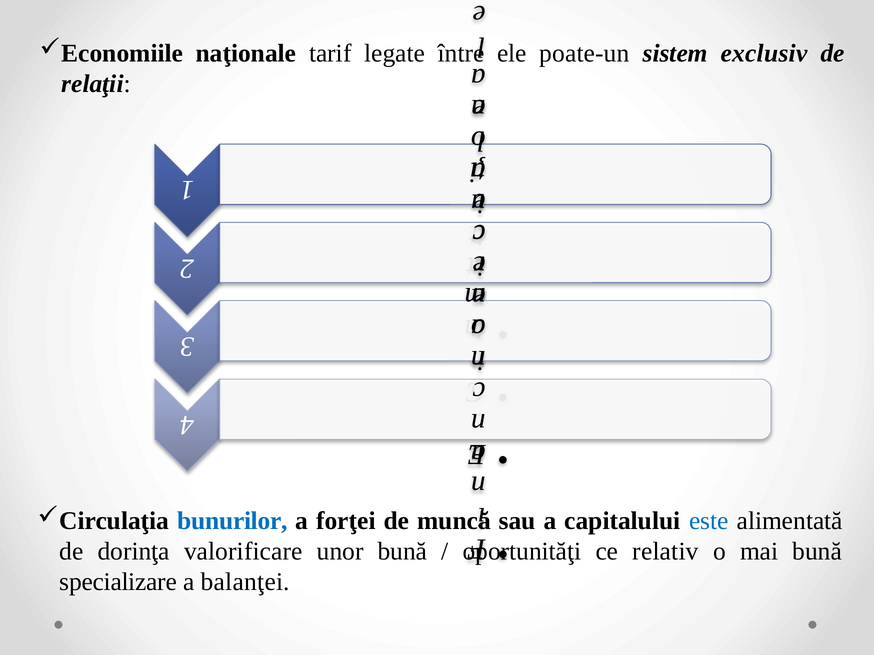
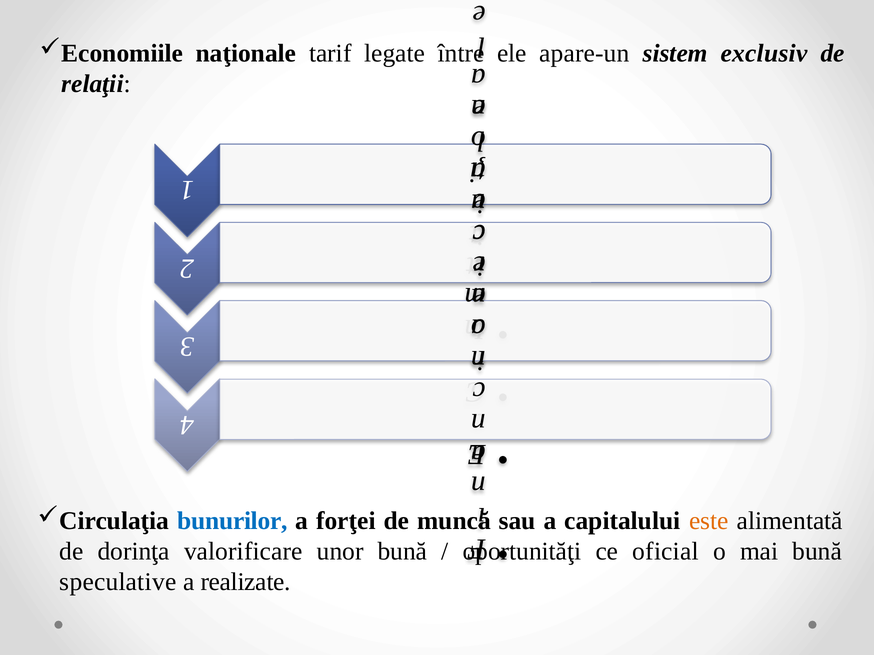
poate-un: poate-un -> apare-un (584, 53)
este colour: blue -> orange (709, 521)
relativ: relativ -> oficial (666, 552)
specializare: specializare -> speculative (118, 582)
balanţei: balanţei -> realizate (246, 582)
